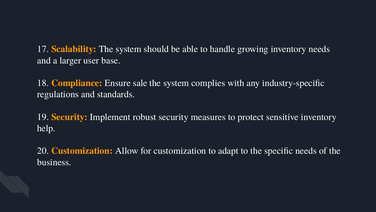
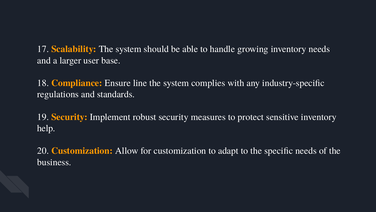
sale: sale -> line (140, 83)
